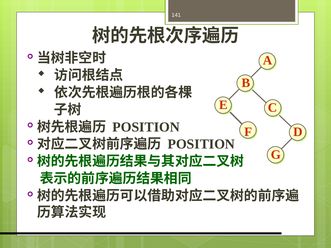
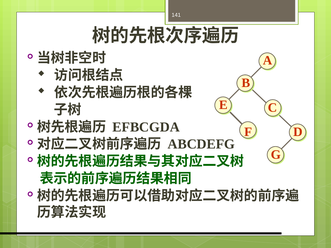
POSITION: POSITION -> EFBCGDA (146, 127)
POSITION: POSITION -> ABCDEFG (201, 144)
